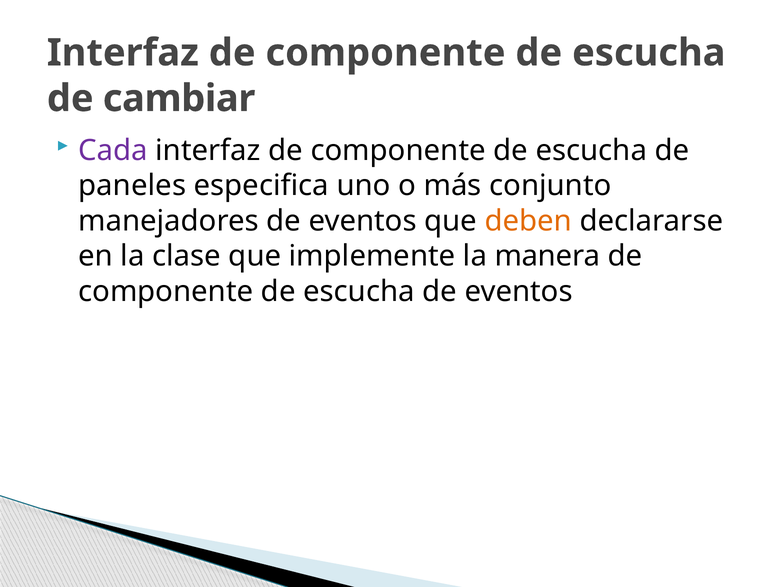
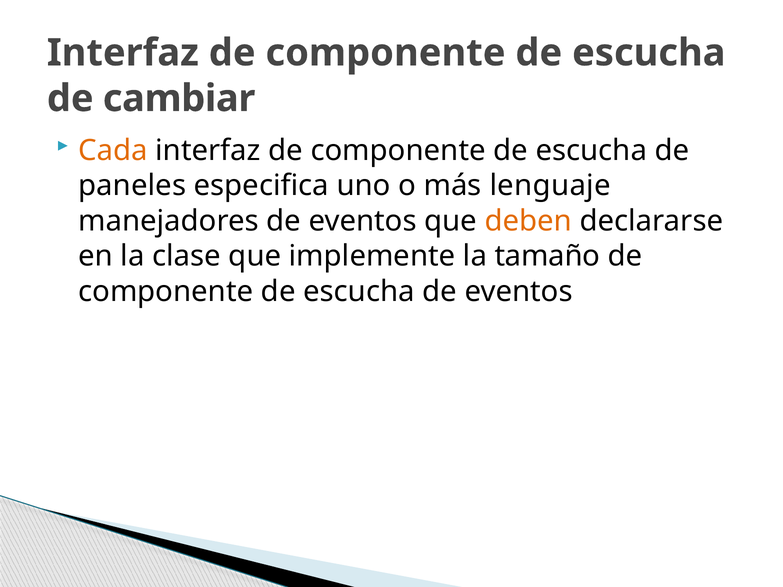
Cada colour: purple -> orange (113, 150)
conjunto: conjunto -> lenguaje (550, 186)
manera: manera -> tamaño (547, 256)
